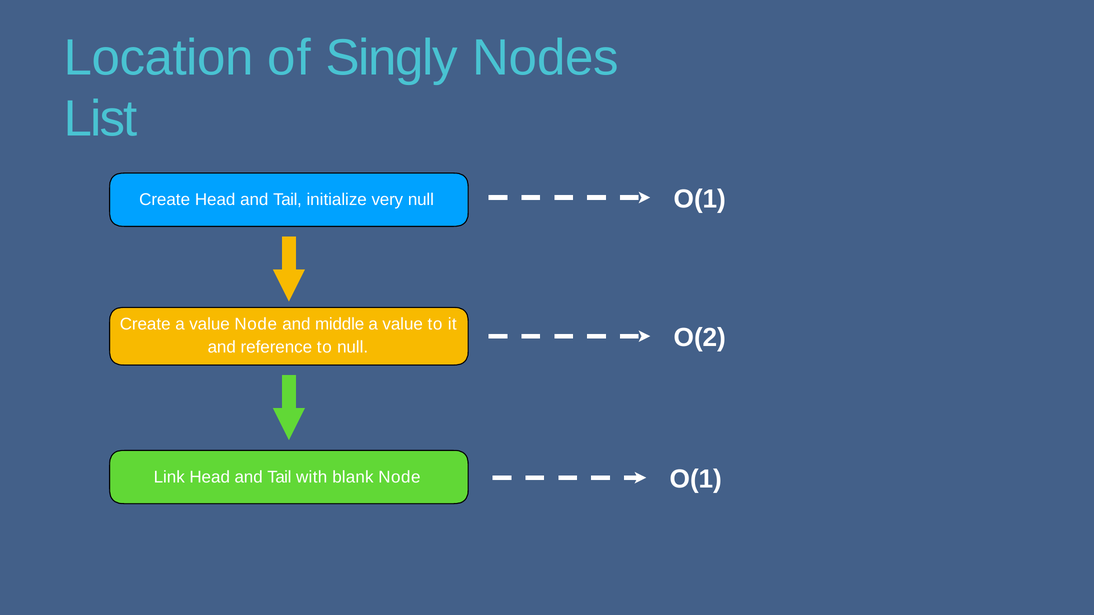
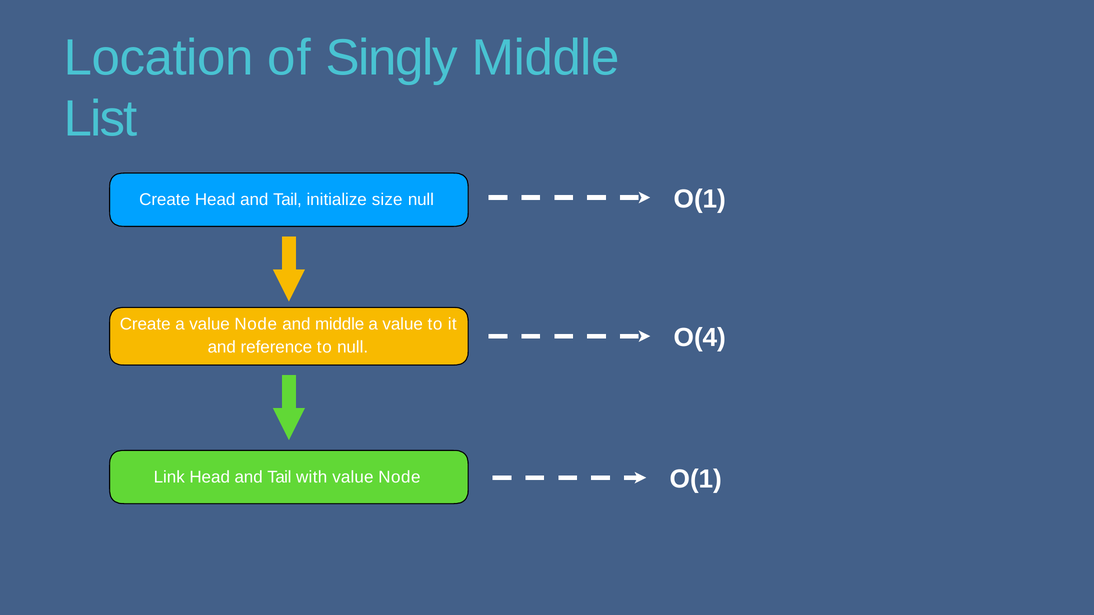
Singly Nodes: Nodes -> Middle (546, 58)
very: very -> size (387, 200)
O(2: O(2 -> O(4 (700, 338)
with blank: blank -> value (353, 477)
